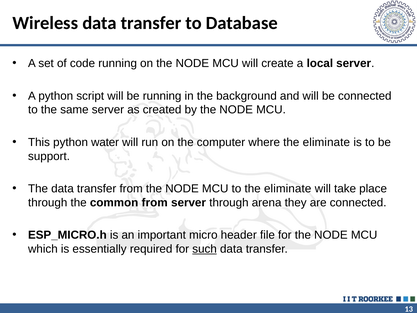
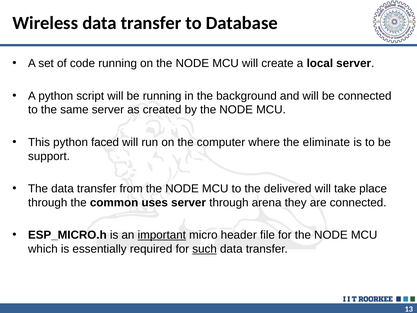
water: water -> faced (105, 142)
to the eliminate: eliminate -> delivered (288, 189)
common from: from -> uses (155, 202)
important underline: none -> present (162, 235)
